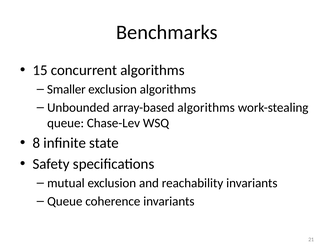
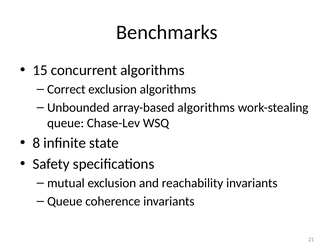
Smaller: Smaller -> Correct (66, 89)
